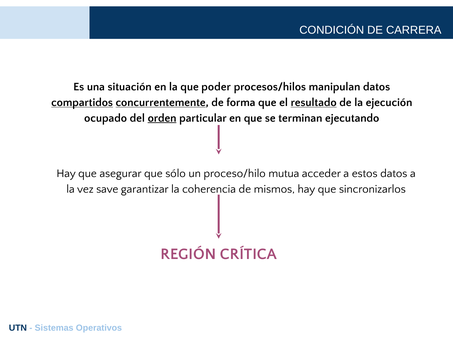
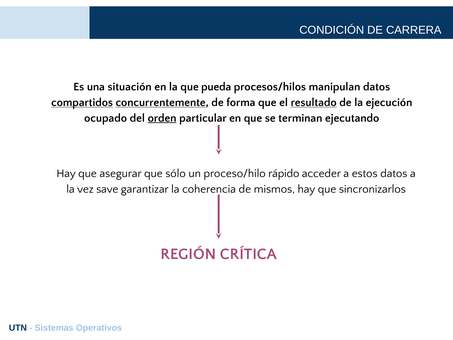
poder: poder -> pueda (216, 87)
mutua: mutua -> rápido (284, 173)
